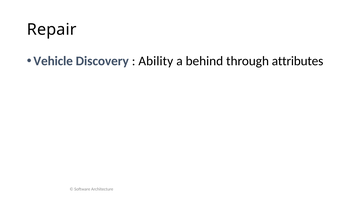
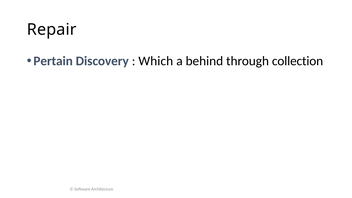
Vehicle: Vehicle -> Pertain (53, 61)
Ability: Ability -> Which (156, 61)
attributes: attributes -> collection (298, 61)
